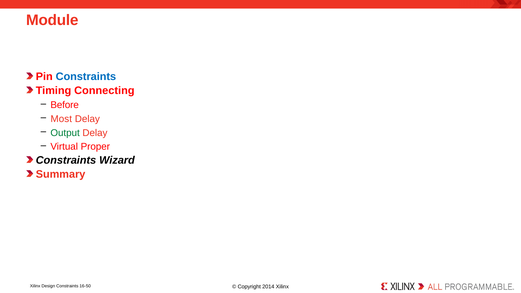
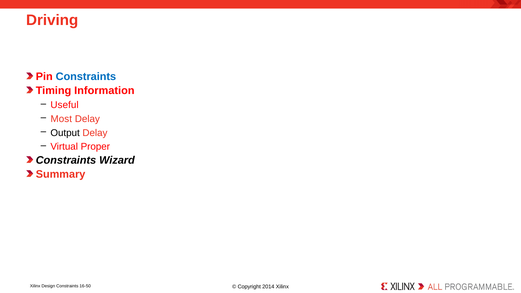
Module: Module -> Driving (52, 20)
Connecting: Connecting -> Information (104, 91)
Before: Before -> Useful (65, 105)
Output colour: green -> black (65, 133)
